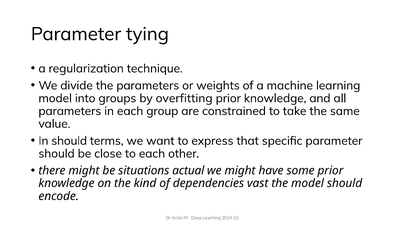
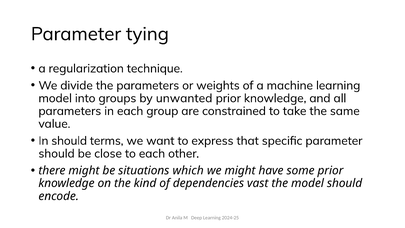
overfitting: overfitting -> unwanted (184, 98)
actual: actual -> which (188, 170)
